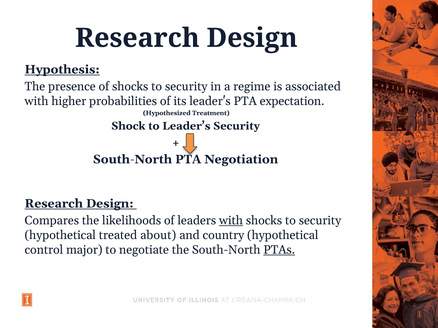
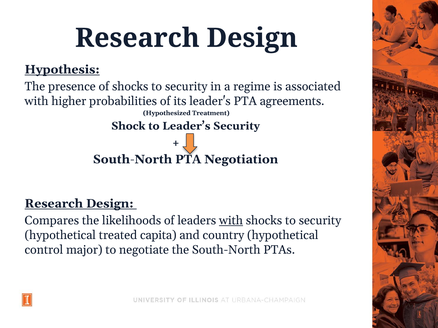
expectation: expectation -> agreements (292, 101)
about: about -> capita (158, 235)
PTAs underline: present -> none (279, 250)
